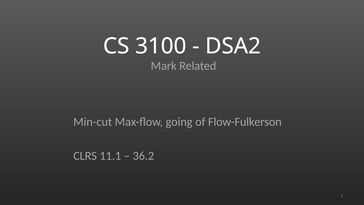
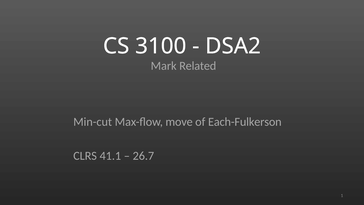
going: going -> move (179, 122)
Flow-Fulkerson: Flow-Fulkerson -> Each-Fulkerson (245, 122)
11.1: 11.1 -> 41.1 (110, 156)
36.2: 36.2 -> 26.7 (143, 156)
